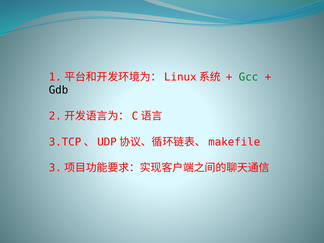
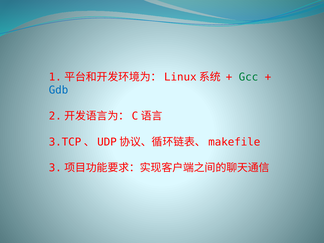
Gdb colour: black -> blue (58, 90)
